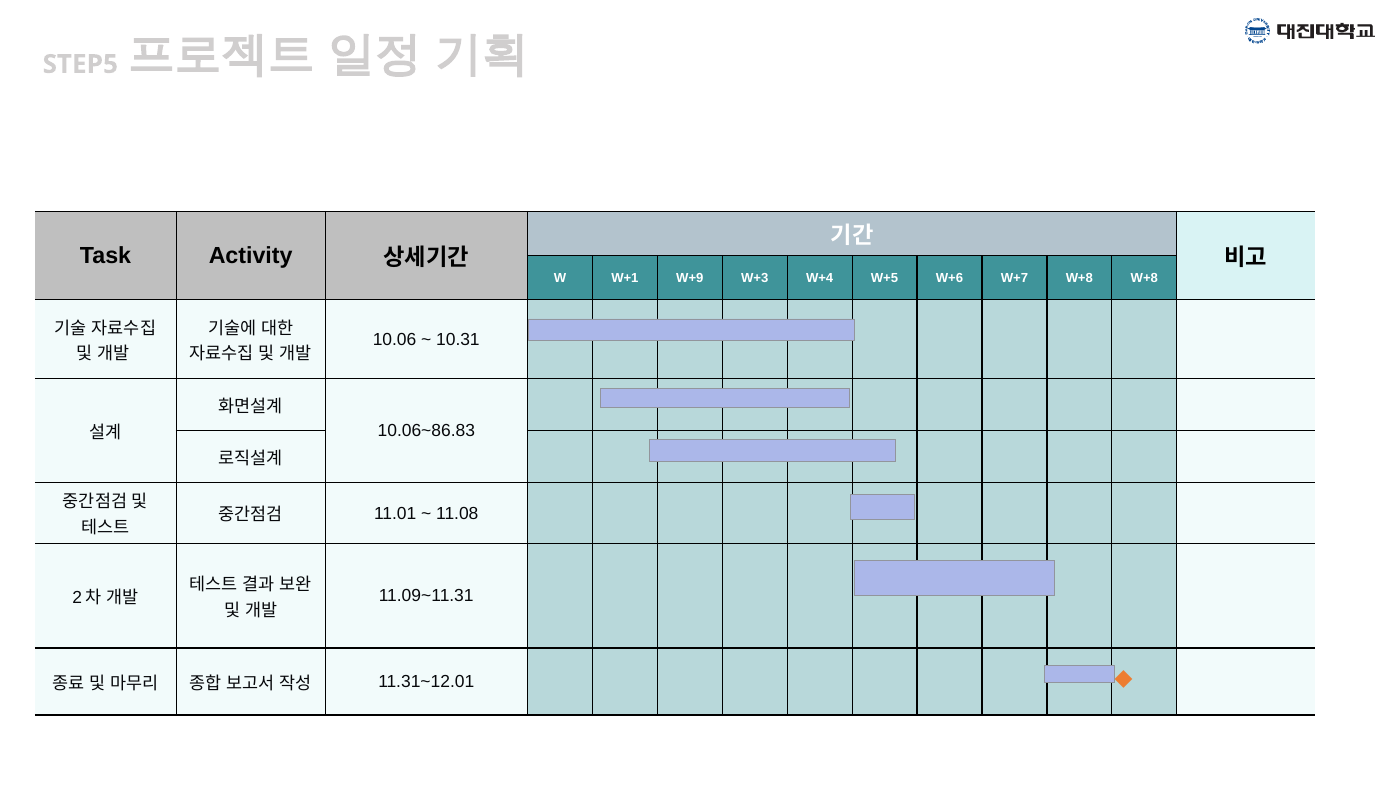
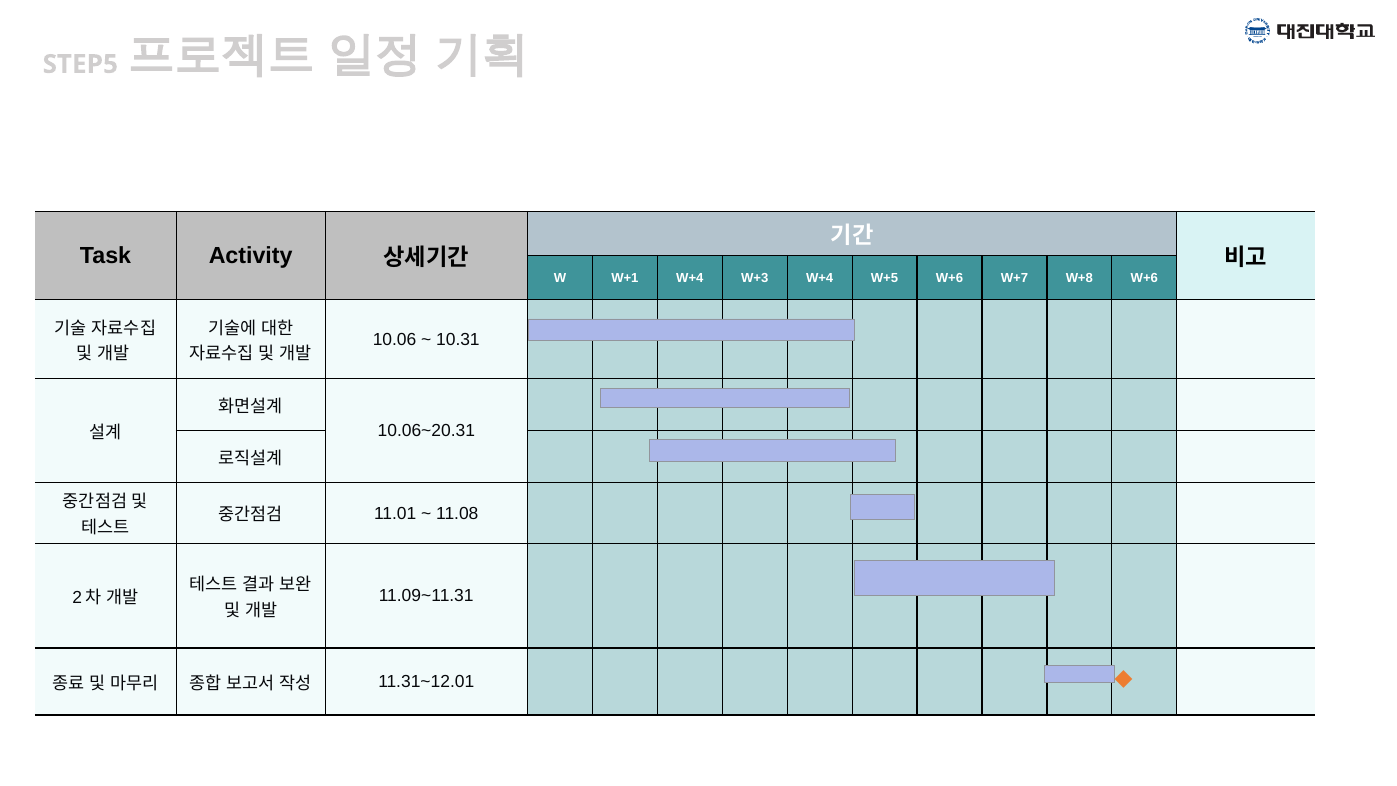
W+1 W+9: W+9 -> W+4 (690, 278)
W+8 W+8: W+8 -> W+6 (1144, 278)
10.06~86.83: 10.06~86.83 -> 10.06~20.31 (426, 431)
